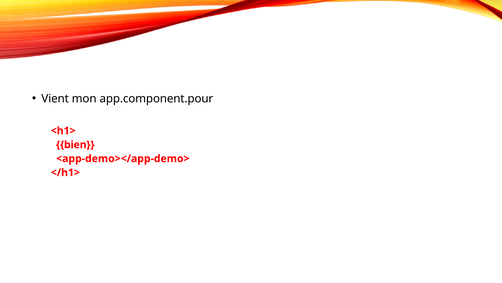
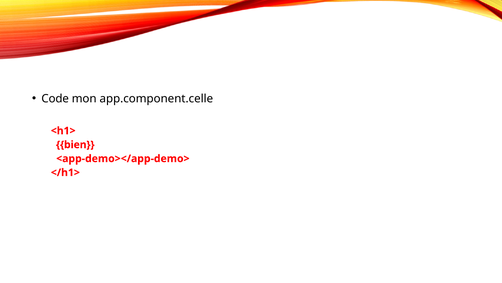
Vient: Vient -> Code (55, 98)
app.component.pour: app.component.pour -> app.component.celle (156, 98)
